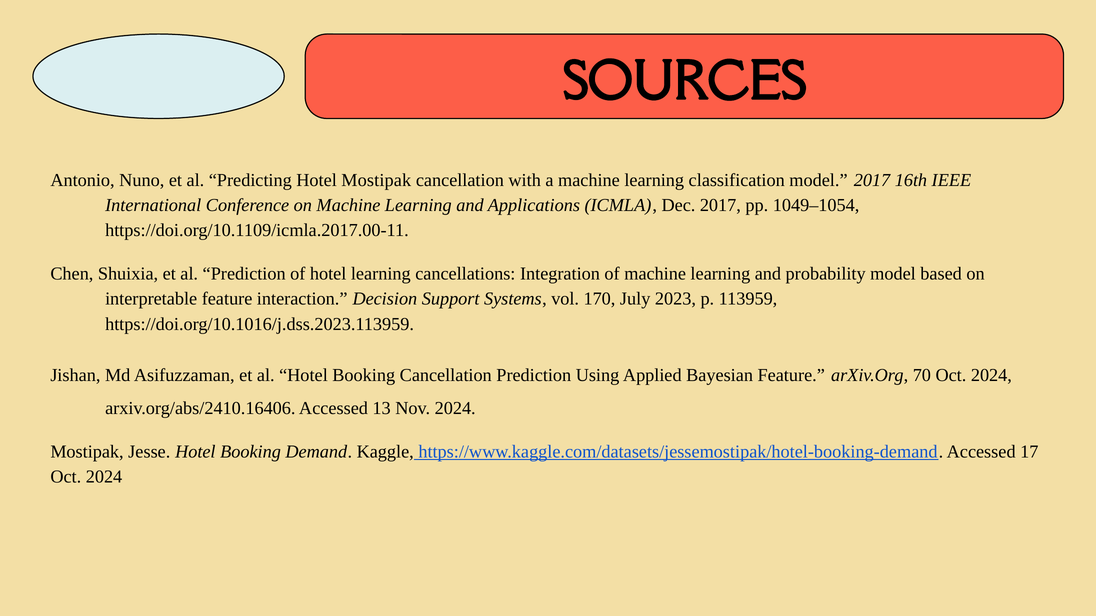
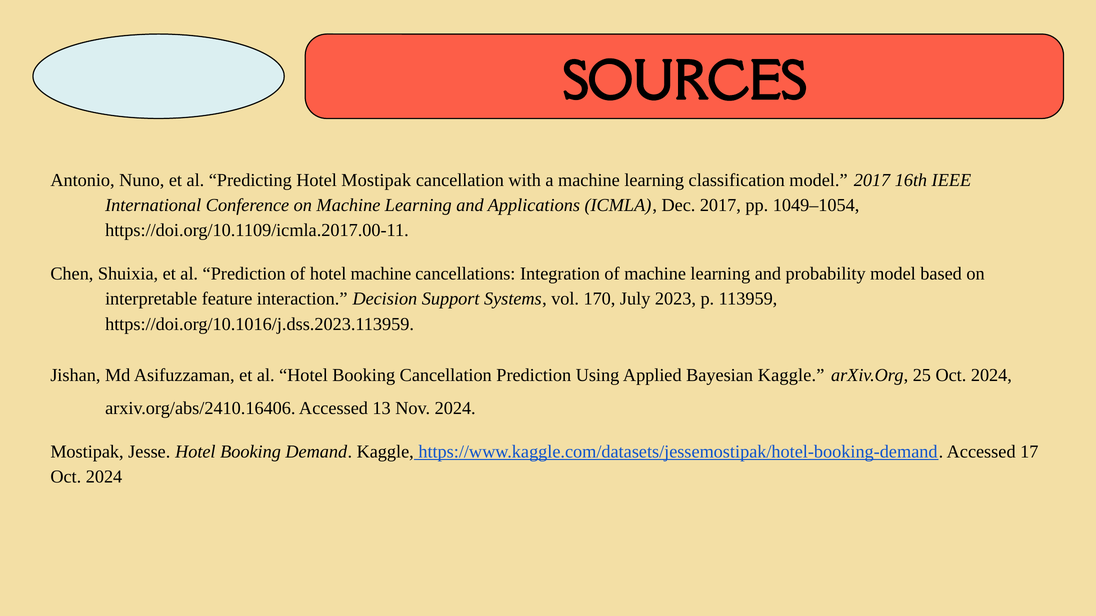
hotel learning: learning -> machine (381, 274)
Bayesian Feature: Feature -> Kaggle (791, 376)
70: 70 -> 25 (922, 376)
